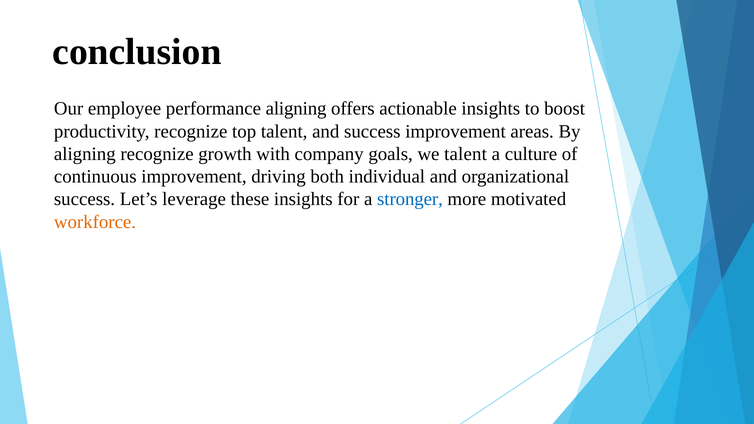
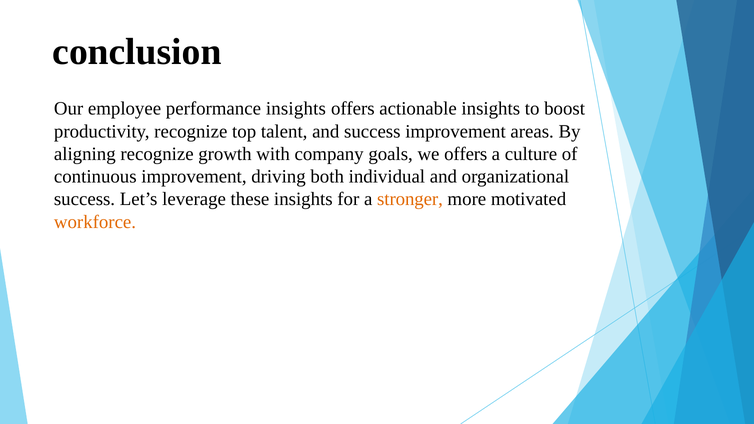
performance aligning: aligning -> insights (296, 109)
we talent: talent -> offers (466, 154)
stronger colour: blue -> orange (410, 199)
